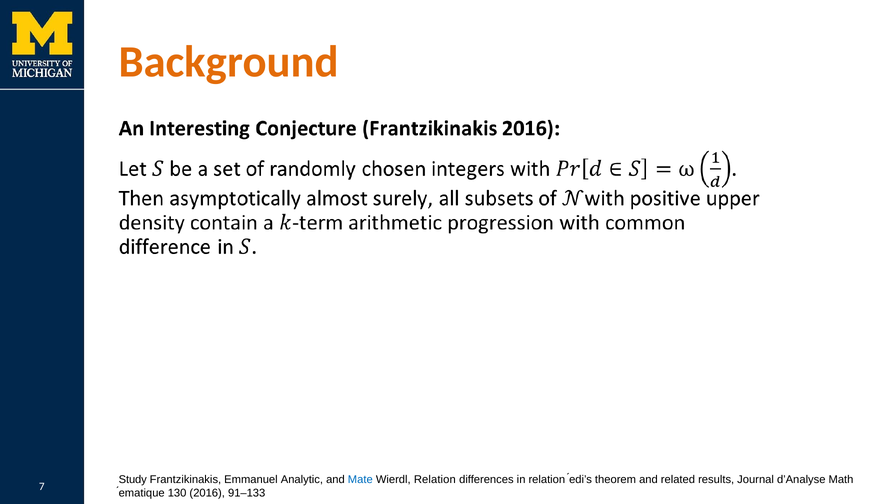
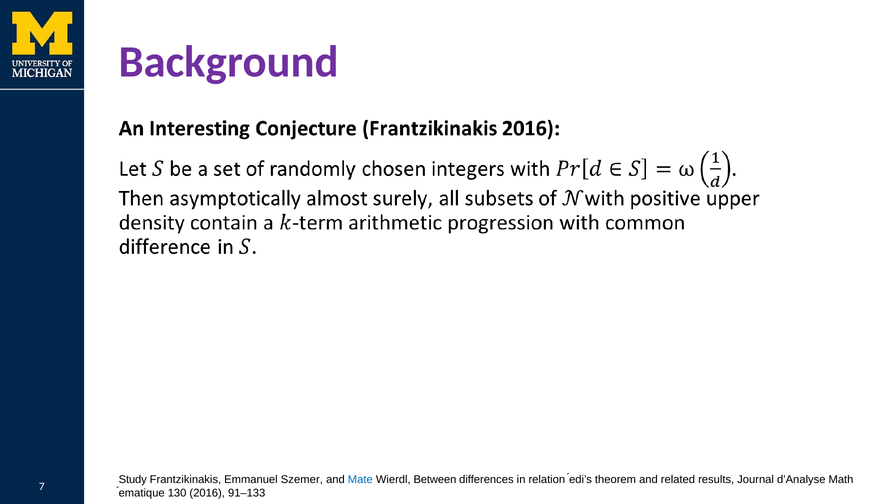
Background colour: orange -> purple (229, 62)
Analytic: Analytic -> Szemer (302, 480)
Wierdl Relation: Relation -> Between (435, 480)
